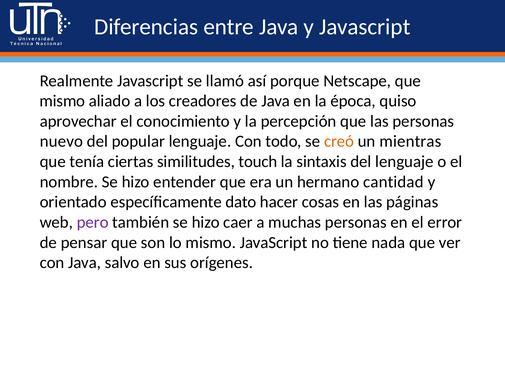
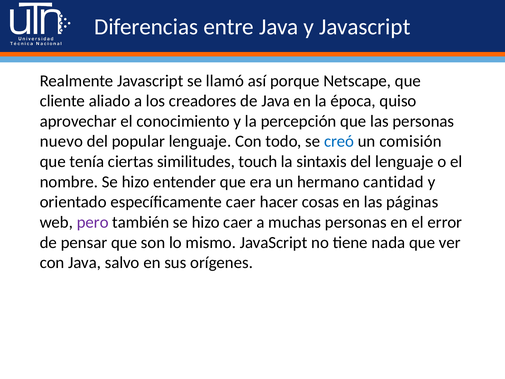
mismo: mismo -> cliente (62, 101)
creó colour: orange -> blue (339, 141)
mientras: mientras -> comisión (411, 141)
específicamente dato: dato -> caer (241, 202)
